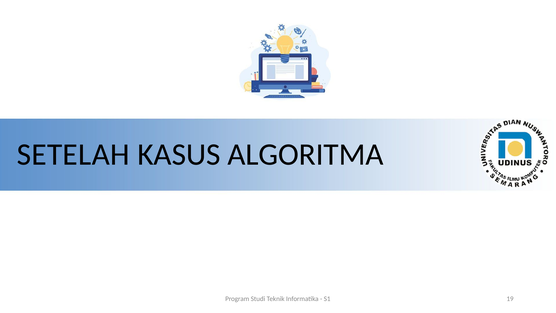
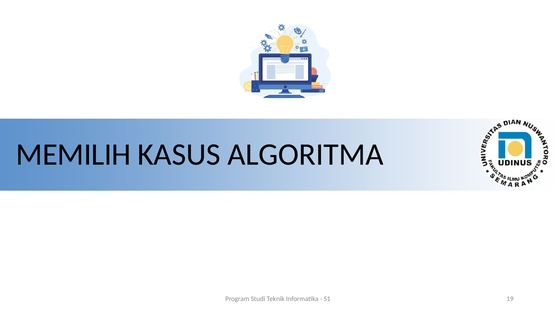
SETELAH: SETELAH -> MEMILIH (74, 154)
